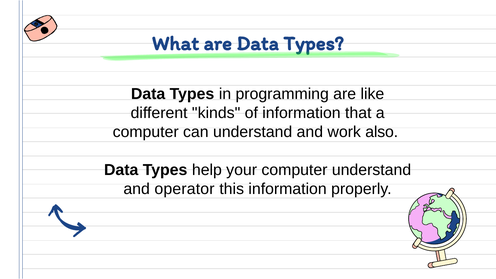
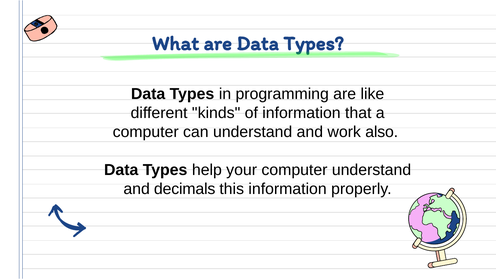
operator: operator -> decimals (185, 189)
